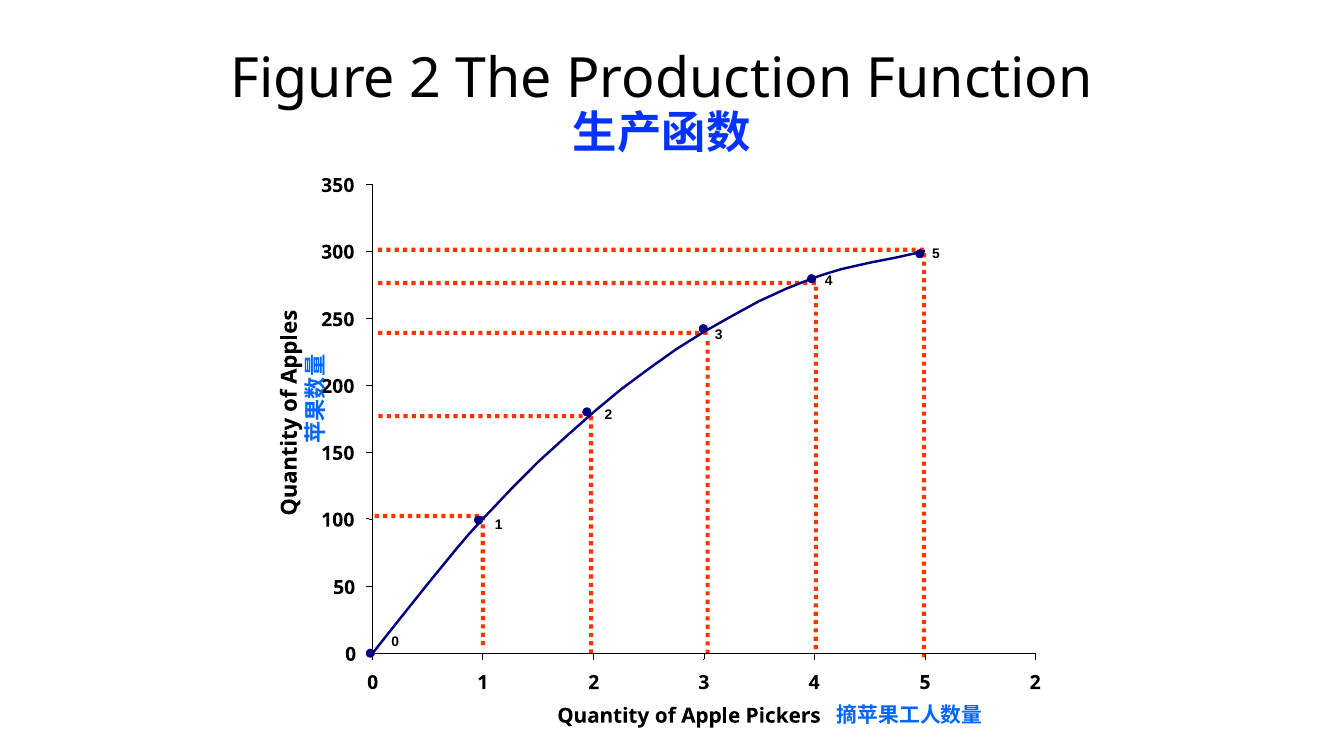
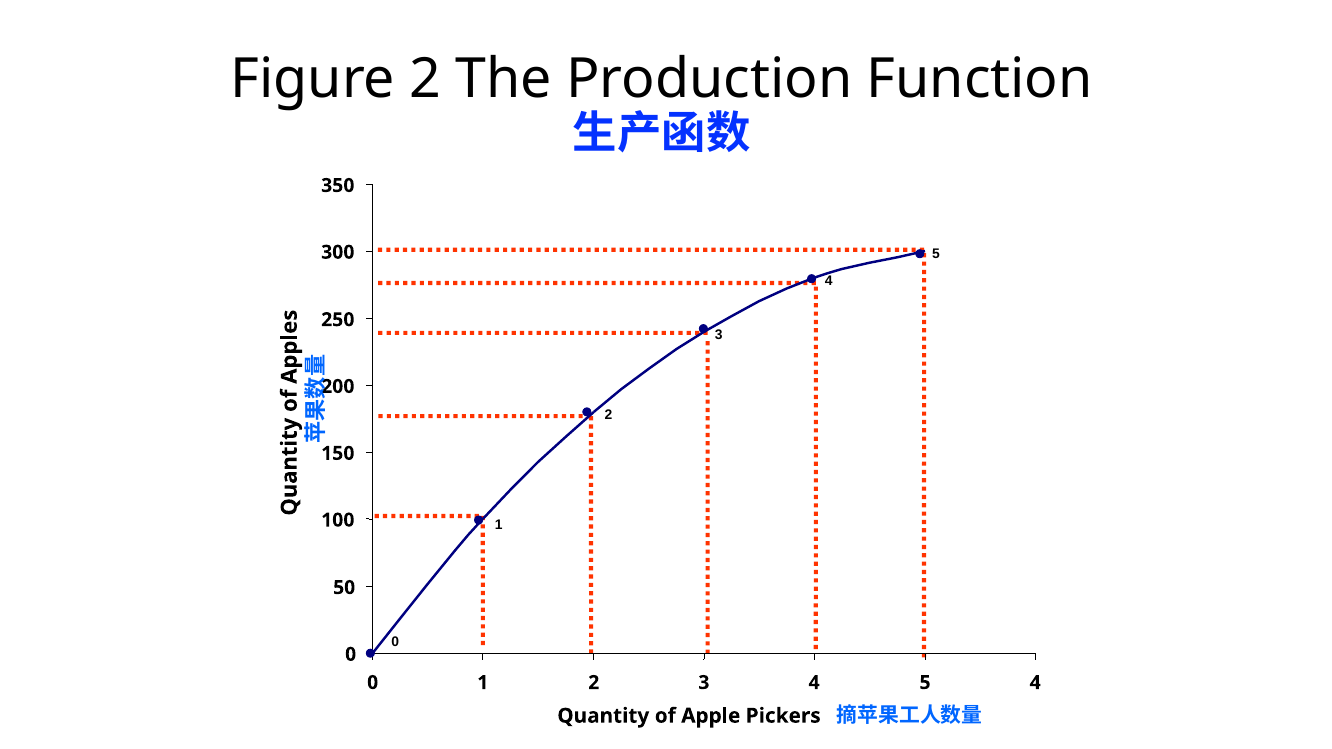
5 2: 2 -> 4 (1035, 683)
